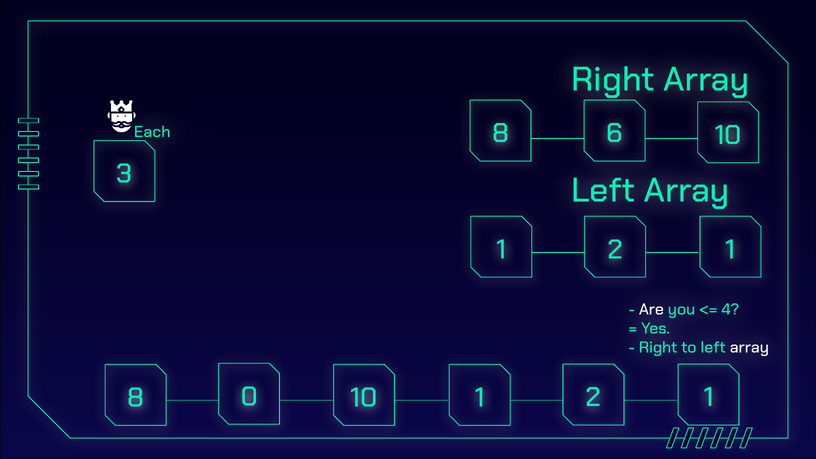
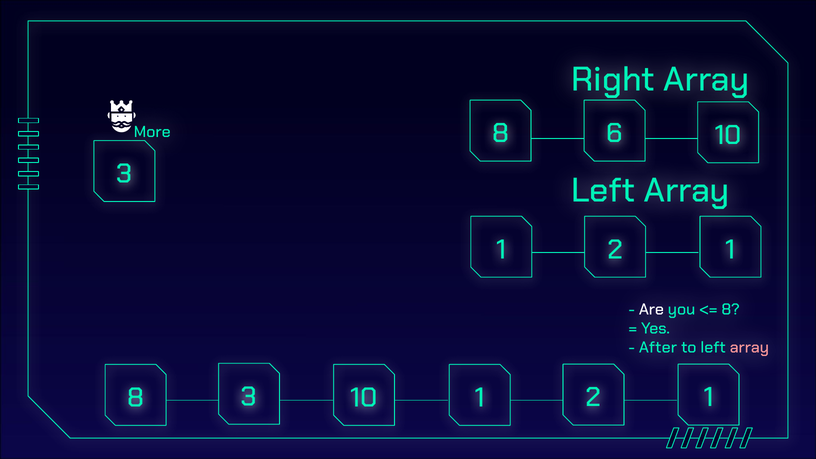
Each: Each -> More (152, 132)
4: 4 -> 8 (731, 309)
Right: Right -> After (658, 348)
array colour: white -> pink (749, 348)
8 0: 0 -> 3 (249, 397)
